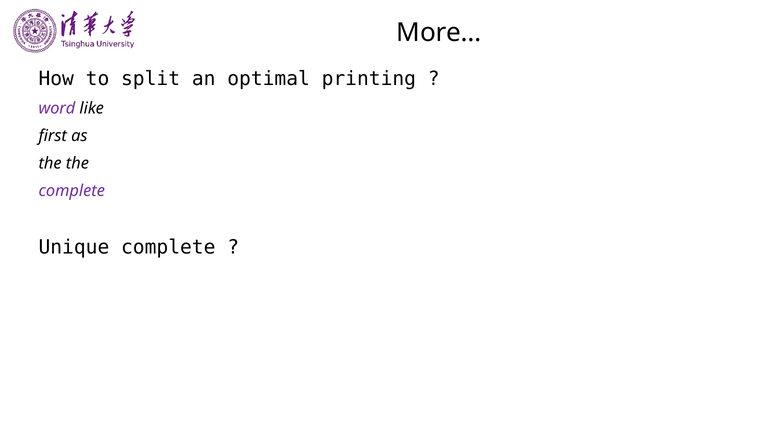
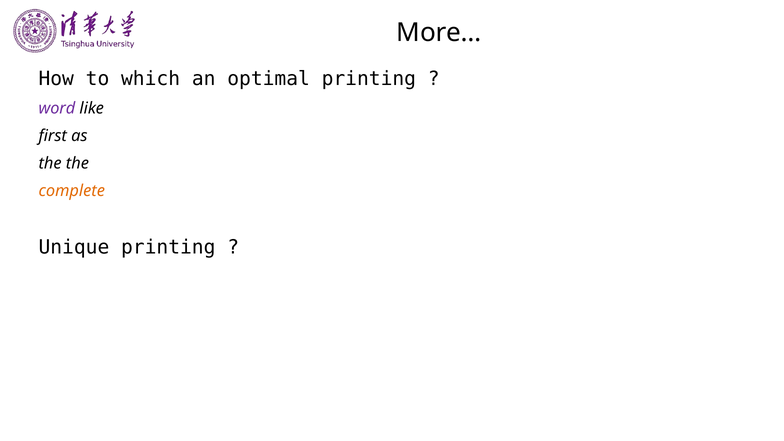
split: split -> which (151, 79)
complete colour: purple -> orange (72, 191)
Unique complete: complete -> printing (168, 247)
